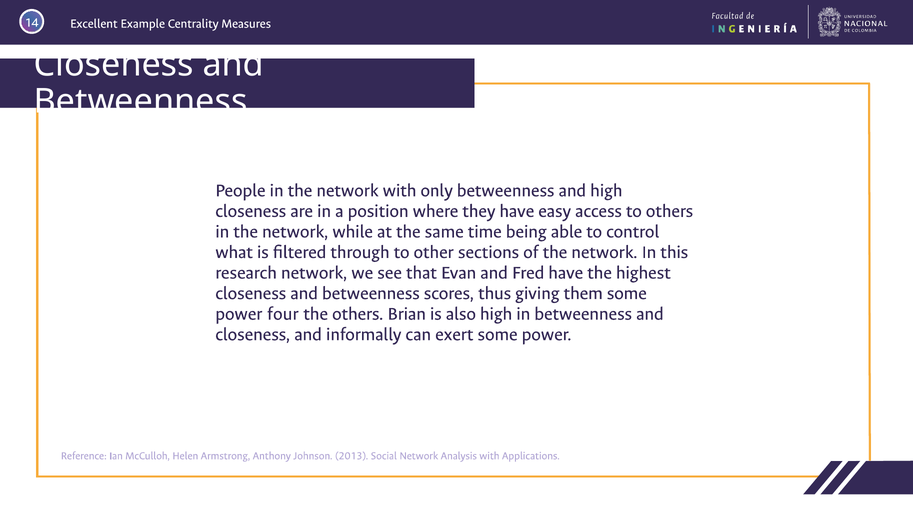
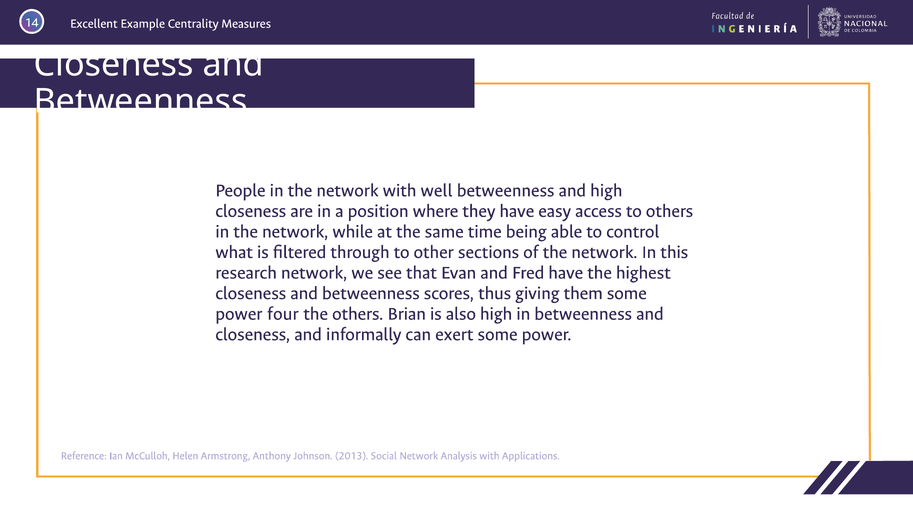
only: only -> well (437, 190)
